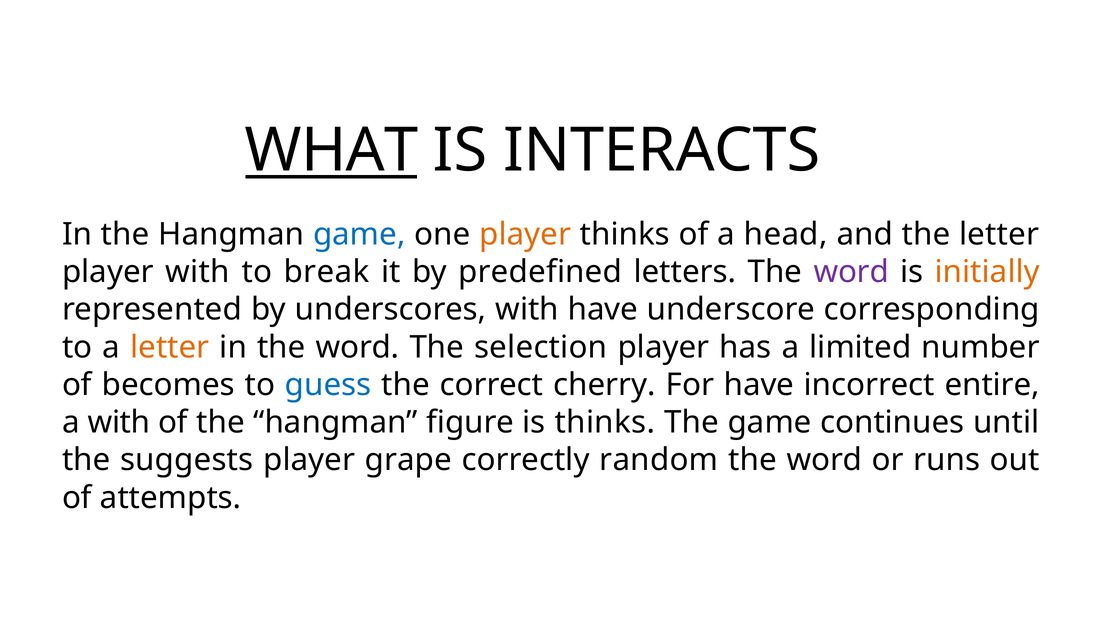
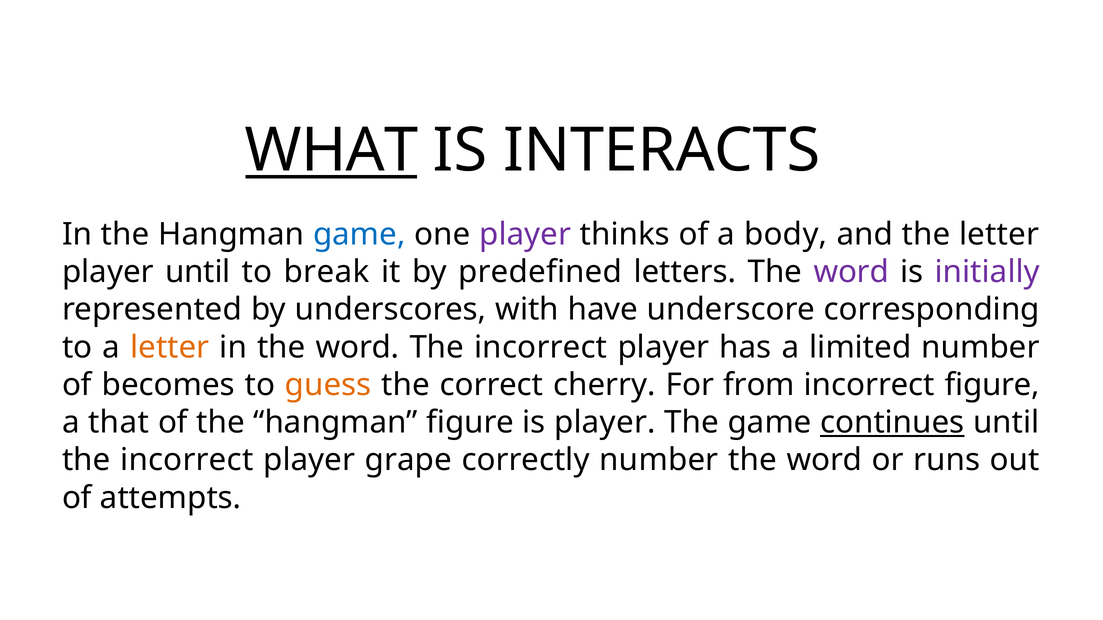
player colour: orange -> purple (525, 234)
head: head -> body (786, 234)
player with: with -> until (198, 272)
initially colour: orange -> purple (987, 272)
word The selection: selection -> incorrect (541, 347)
guess colour: blue -> orange (328, 385)
For have: have -> from (759, 385)
incorrect entire: entire -> figure (992, 385)
a with: with -> that (119, 423)
is thinks: thinks -> player (605, 423)
continues underline: none -> present (892, 423)
suggests: suggests -> incorrect (187, 460)
correctly random: random -> number (659, 460)
